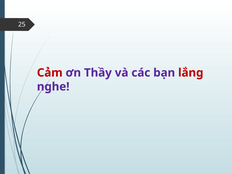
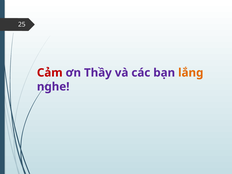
lắng colour: red -> orange (191, 73)
